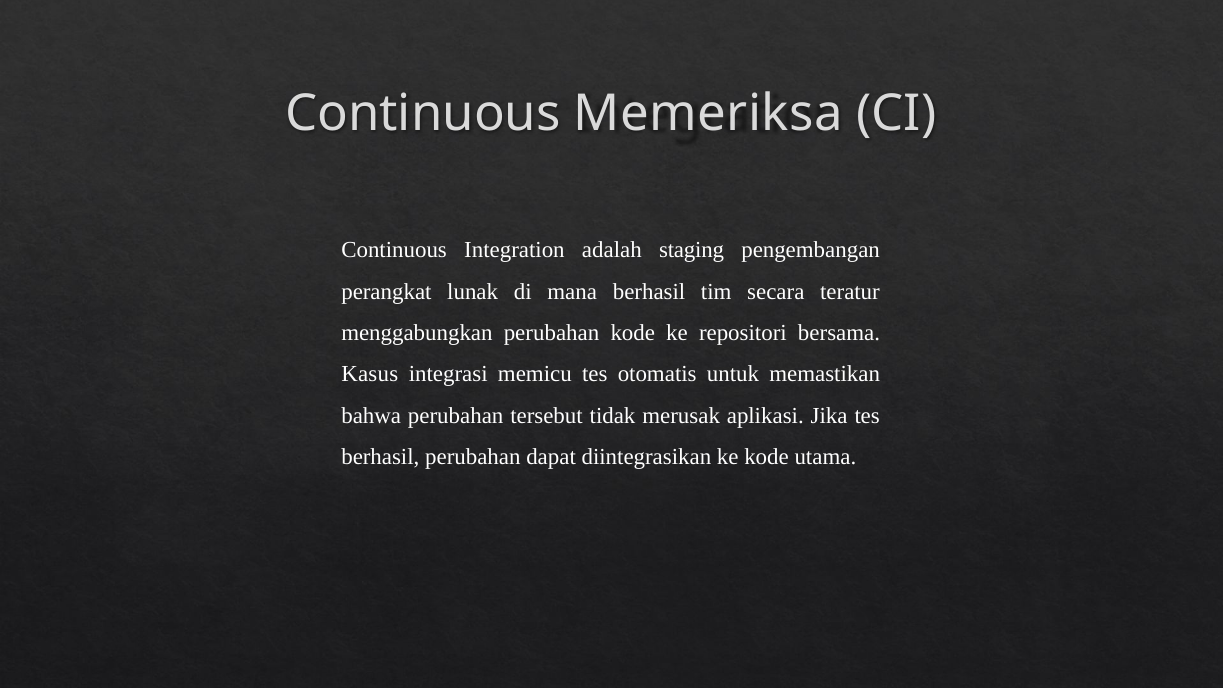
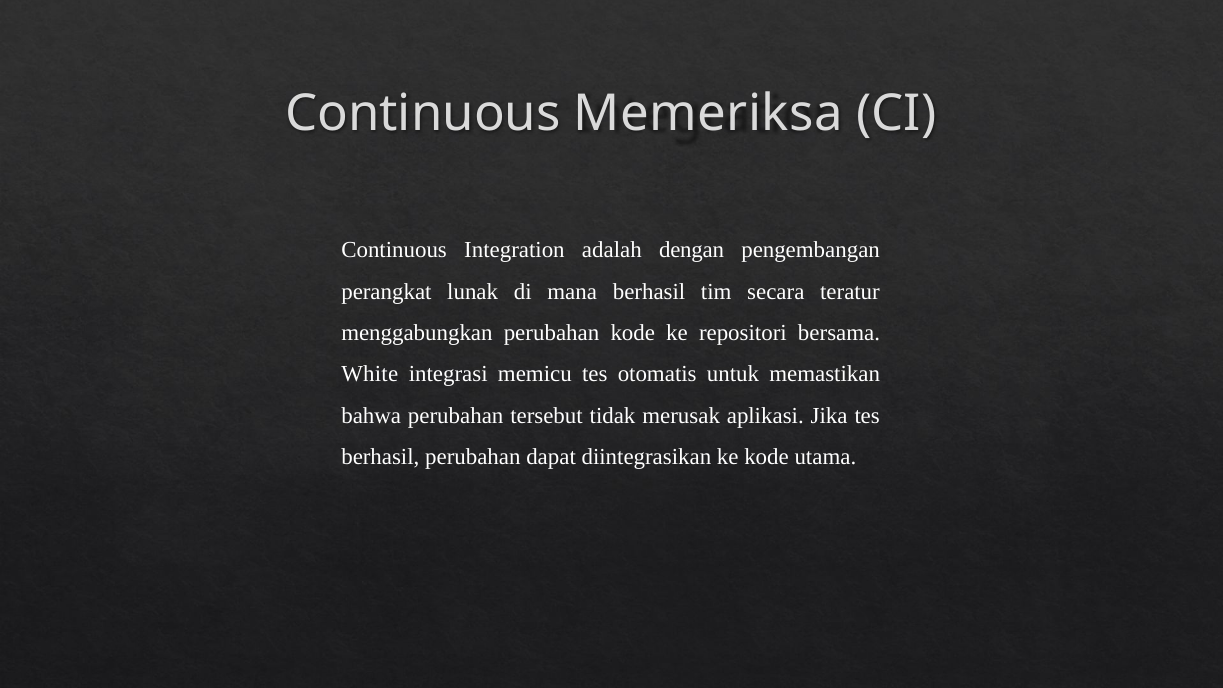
staging: staging -> dengan (692, 250)
Kasus: Kasus -> White (370, 374)
